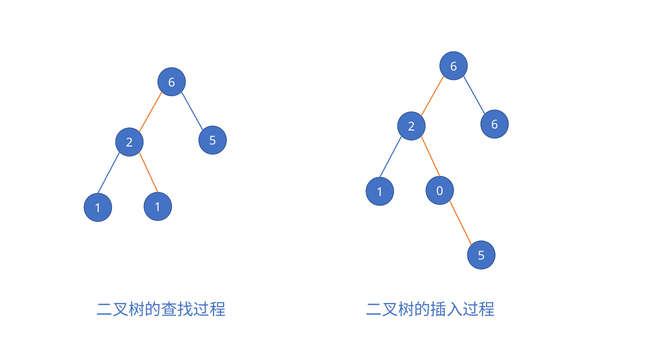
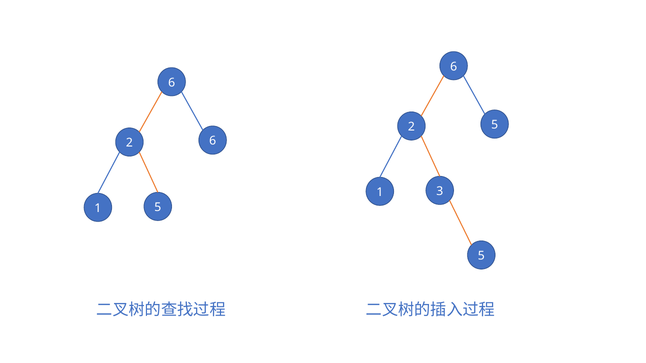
2 6: 6 -> 5 (495, 125)
2 5: 5 -> 6 (213, 141)
0: 0 -> 3 (440, 191)
1 1: 1 -> 5 (158, 207)
